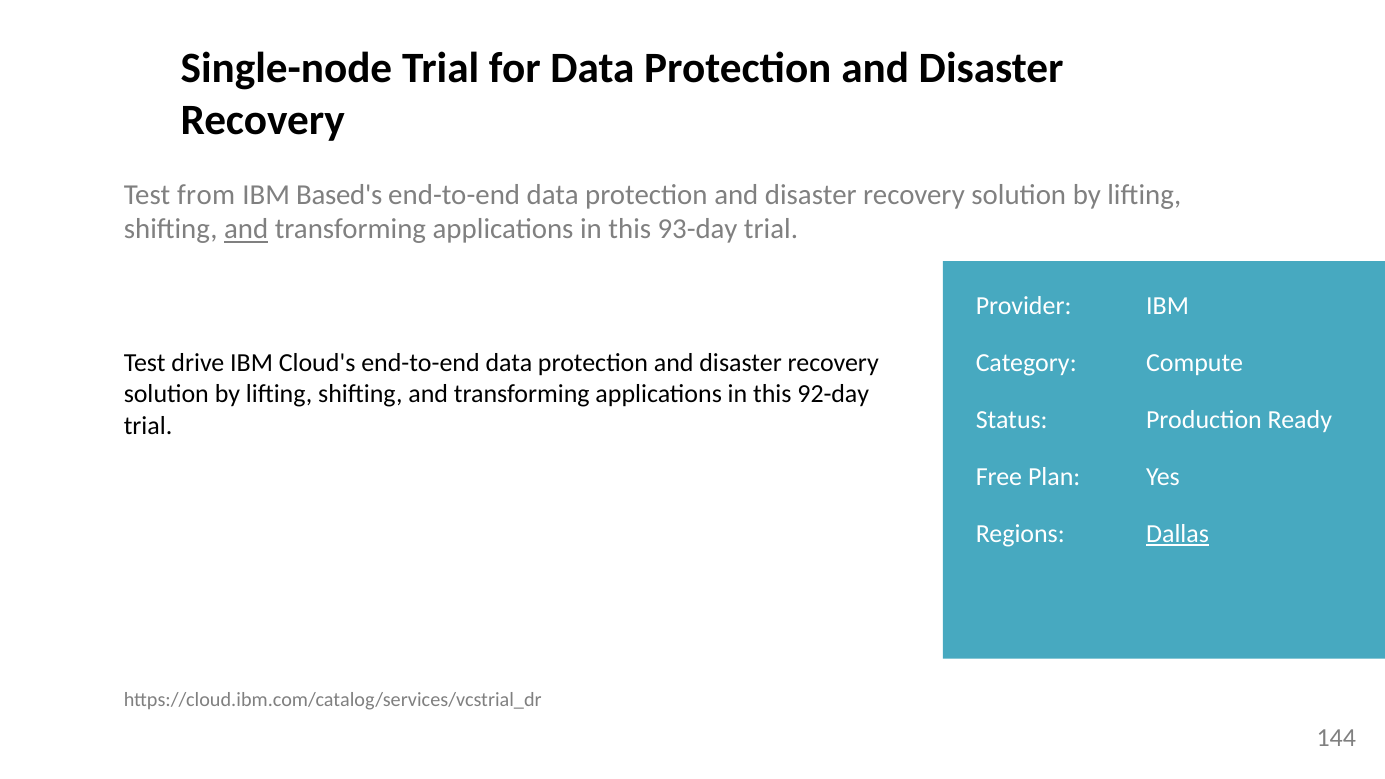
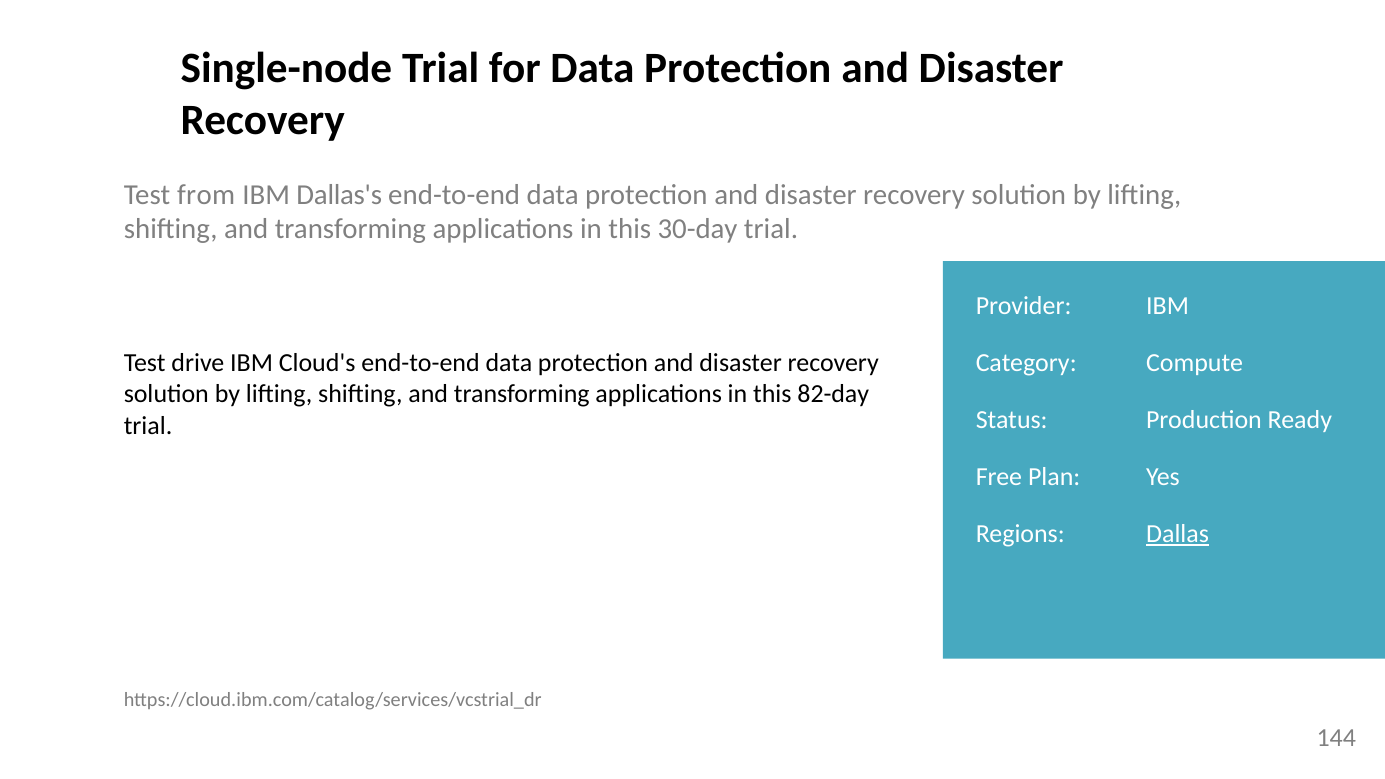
Based's: Based's -> Dallas's (339, 195)
and underline: present -> none (246, 229)
93-day: 93-day -> 30-day (698, 229)
92-day: 92-day -> 82-day (833, 394)
